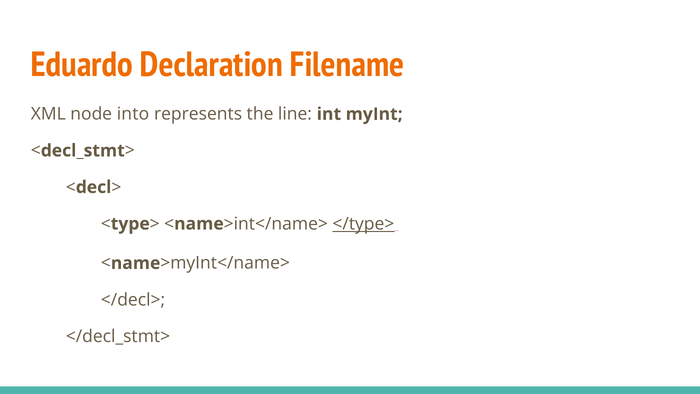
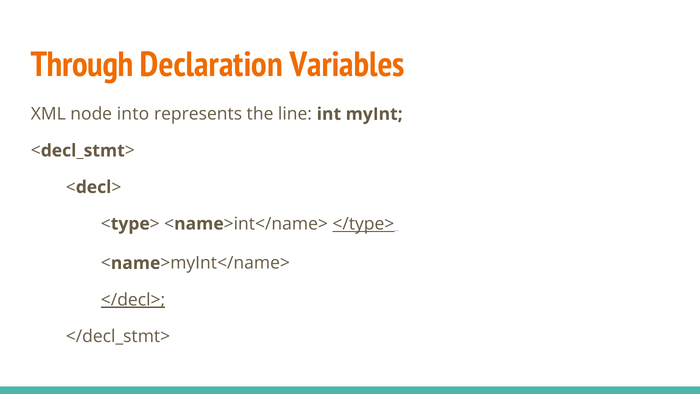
Eduardo: Eduardo -> Through (82, 65)
Filename: Filename -> Variables (347, 65)
</decl> underline: none -> present (133, 300)
